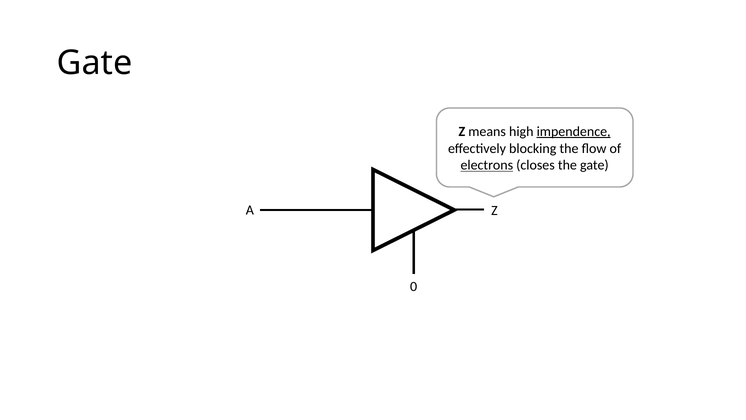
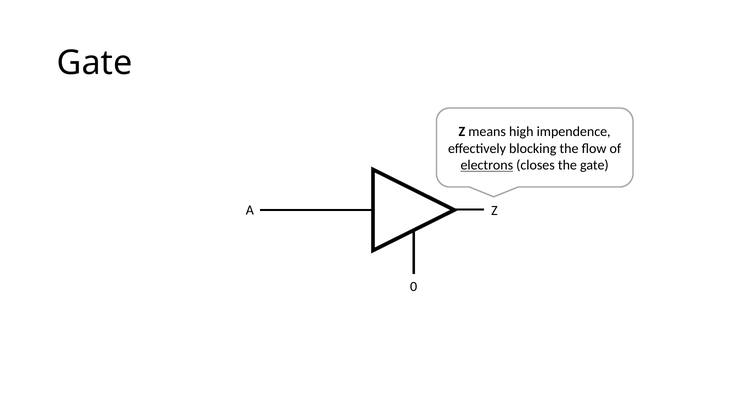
impendence underline: present -> none (574, 132)
